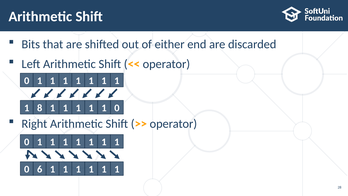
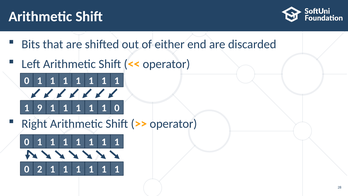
8: 8 -> 9 (40, 108)
6: 6 -> 2 (40, 169)
